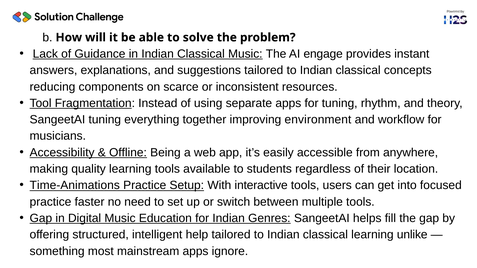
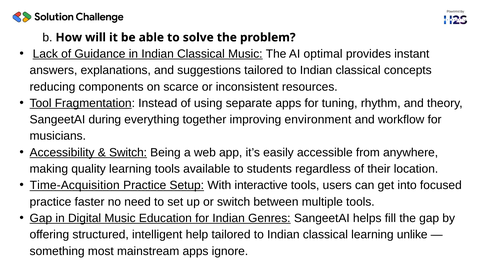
engage: engage -> optimal (323, 54)
SangeetAI tuning: tuning -> during (105, 120)
Offline: Offline -> Switch (128, 153)
Time-Animations: Time-Animations -> Time-Acquisition (75, 186)
